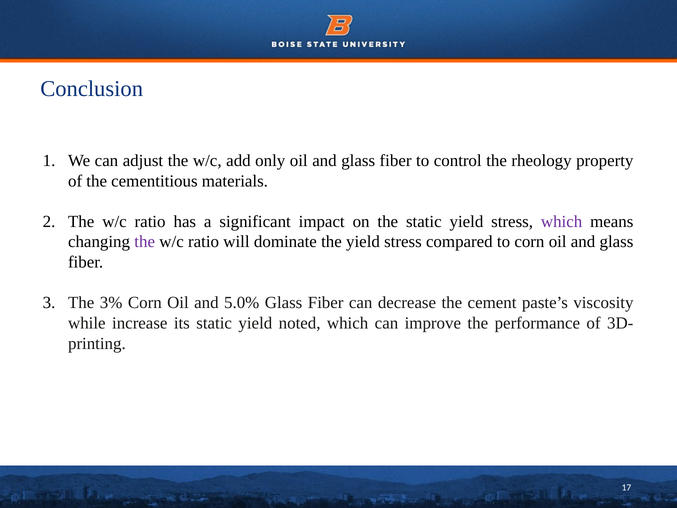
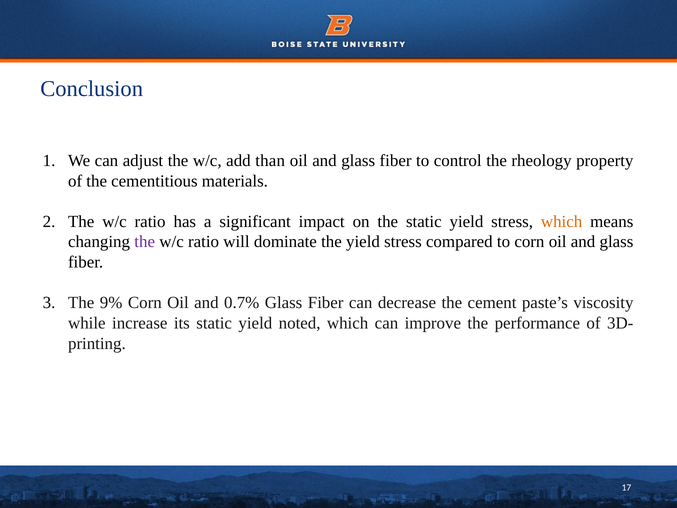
only: only -> than (270, 161)
which colour: purple -> orange (562, 221)
3%: 3% -> 9% (111, 303)
5.0%: 5.0% -> 0.7% (242, 303)
